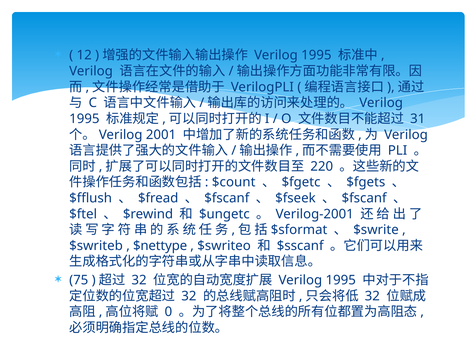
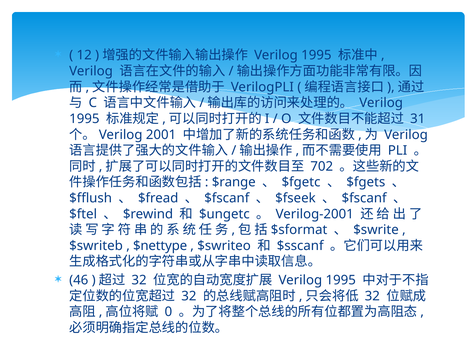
220: 220 -> 702 (322, 166)
$count: $count -> $range (234, 182)
75: 75 -> 46 (79, 280)
